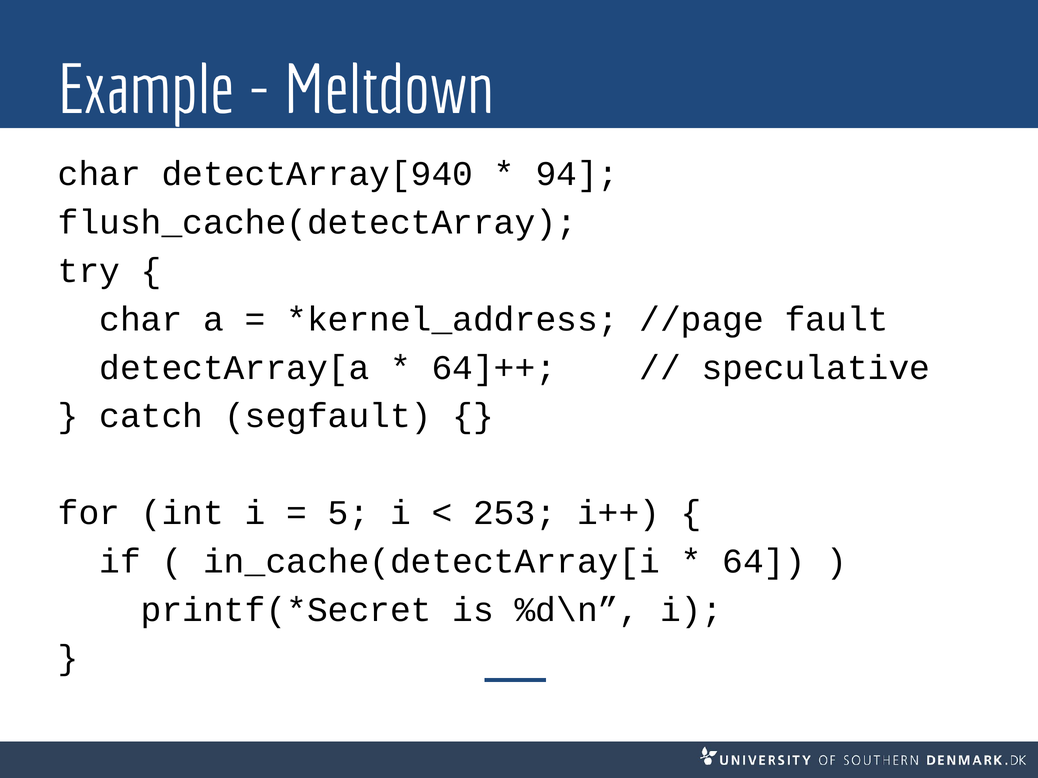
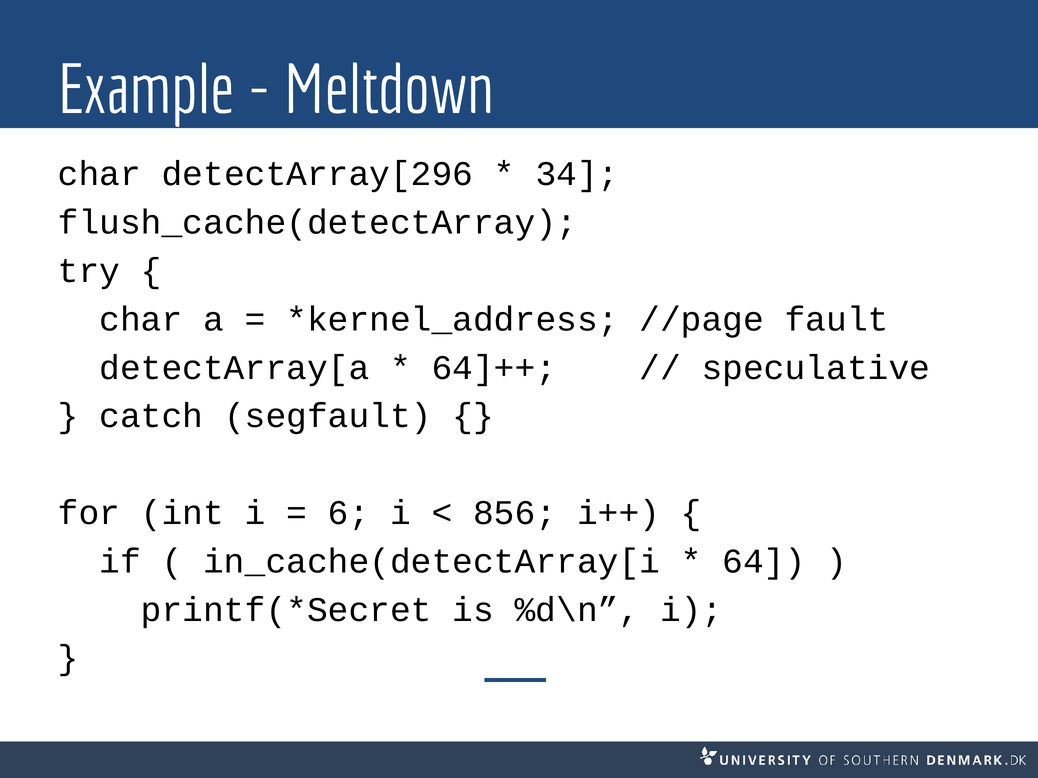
detectArray[940: detectArray[940 -> detectArray[296 (317, 174)
94: 94 -> 34 (577, 174)
5: 5 -> 6 (349, 513)
253: 253 -> 856 (515, 513)
